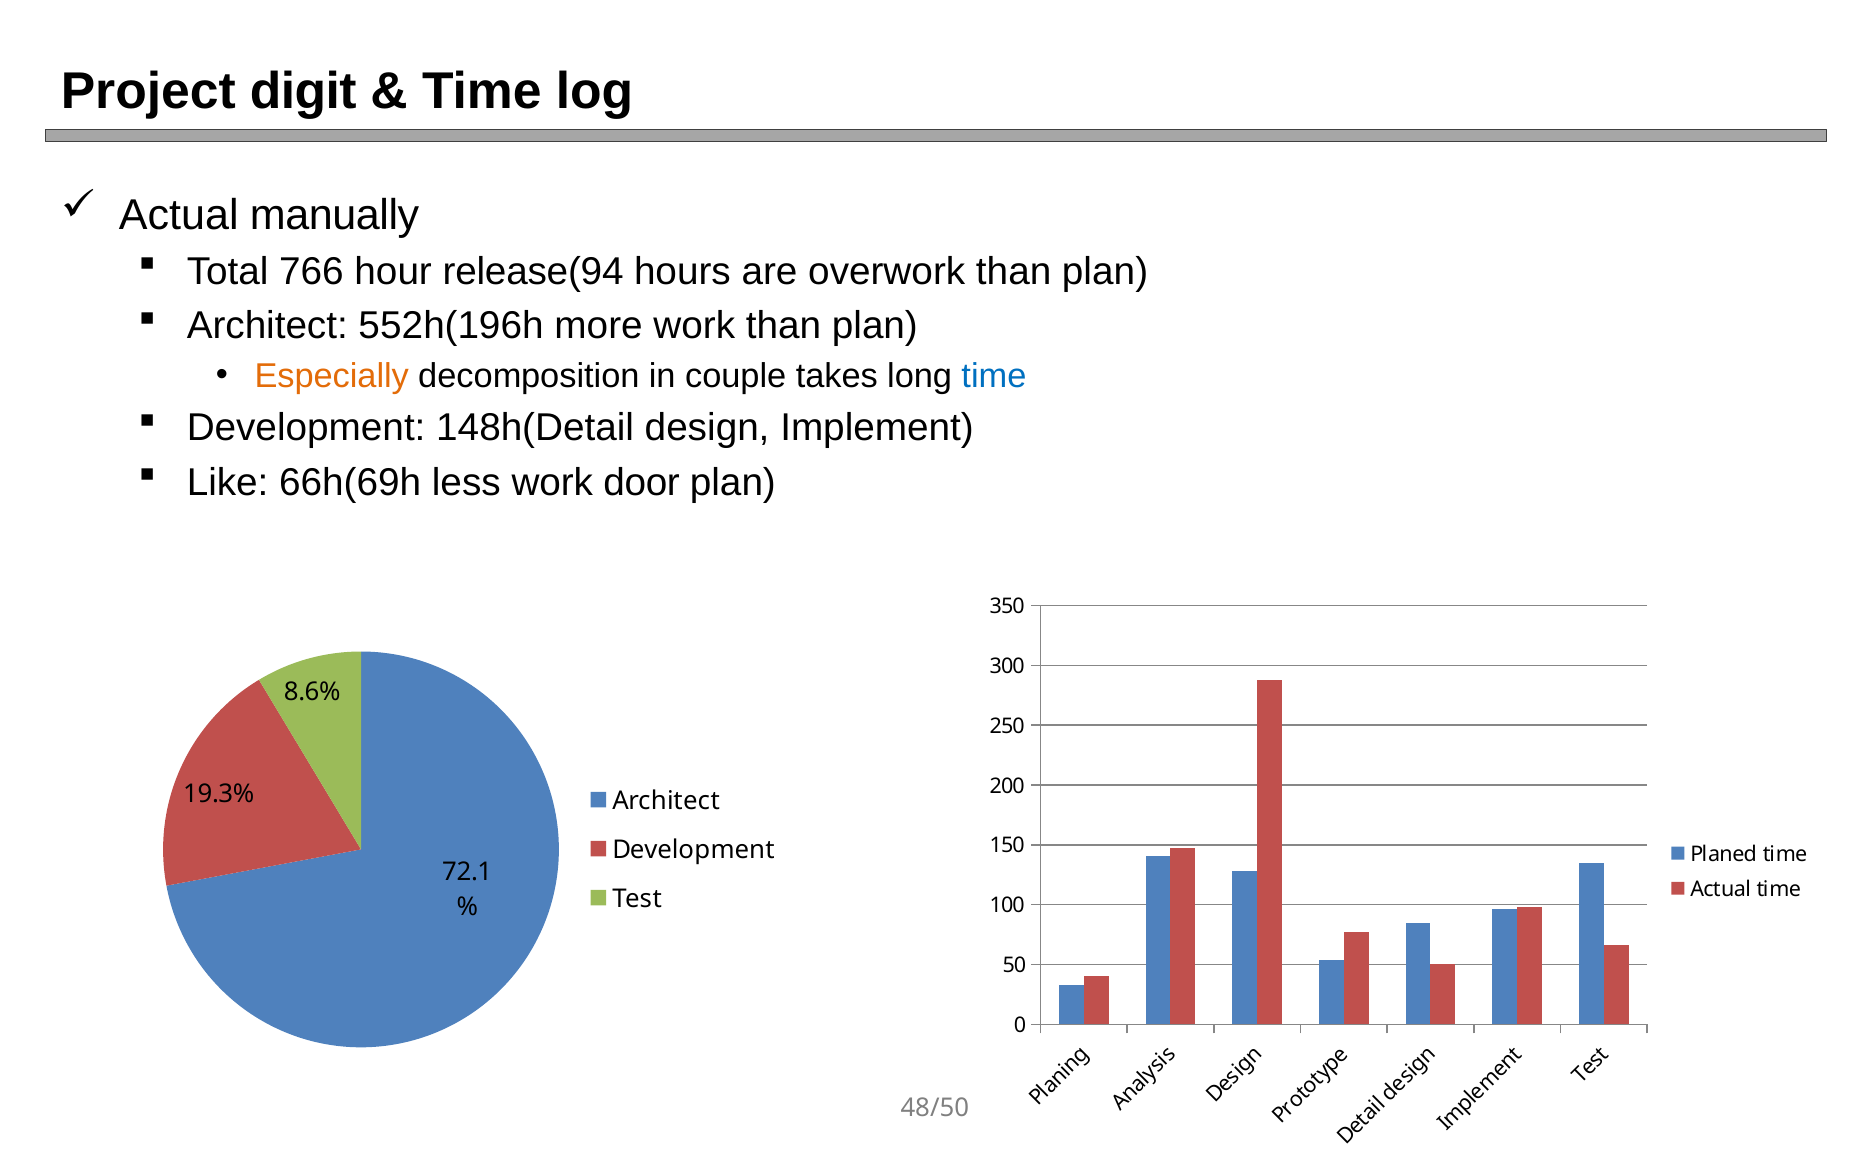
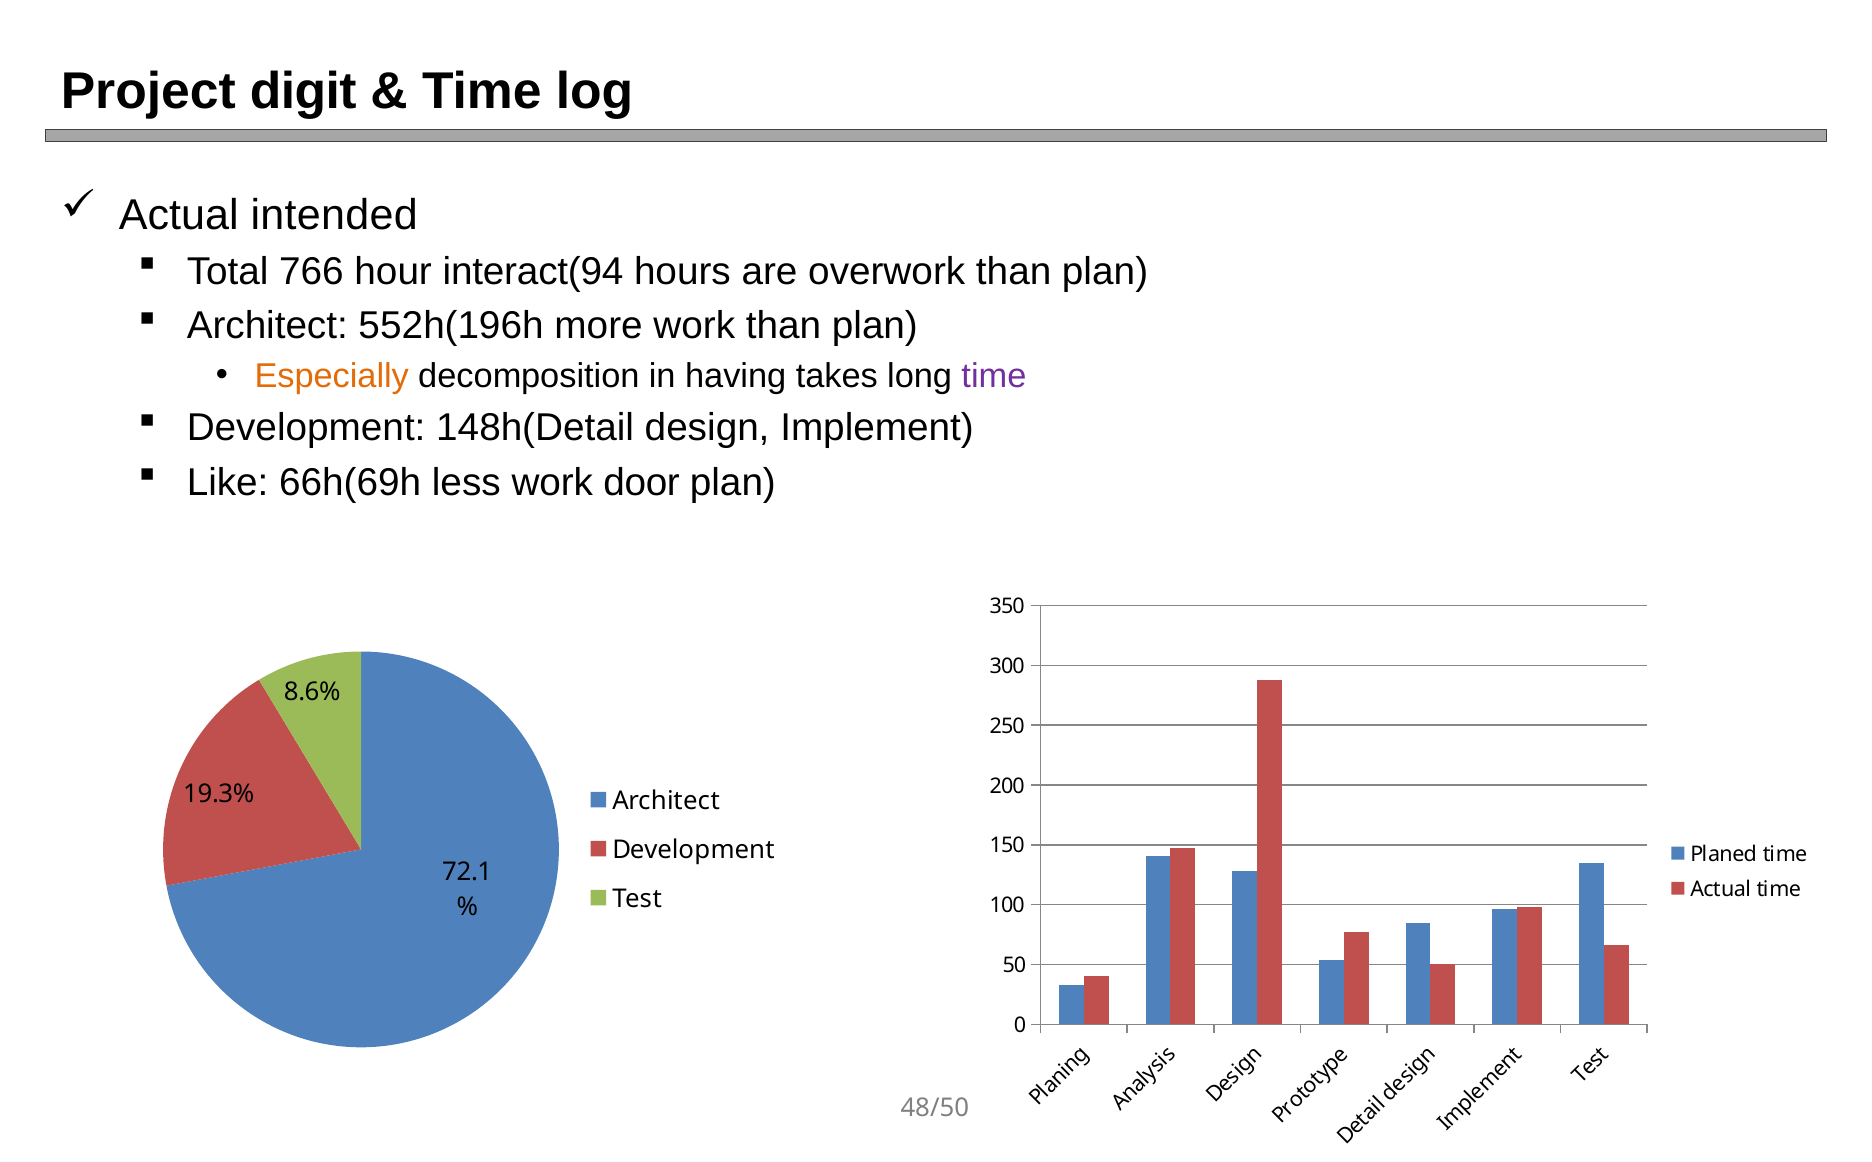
manually: manually -> intended (334, 215)
release(94: release(94 -> interact(94 (533, 271)
couple: couple -> having (736, 376)
time colour: blue -> purple (994, 376)
